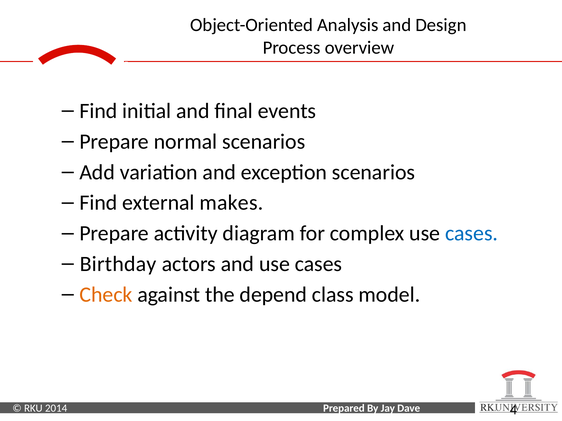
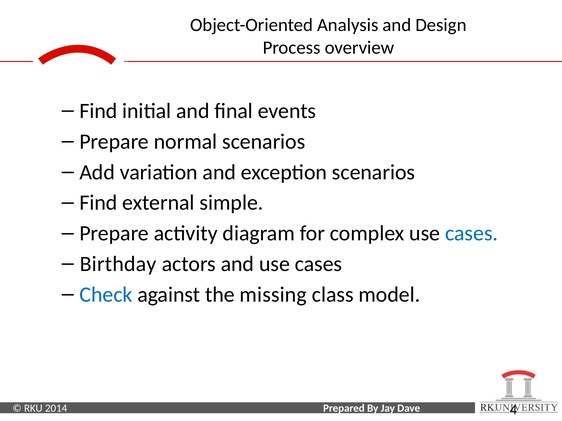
makes: makes -> simple (232, 203)
Check colour: orange -> blue (106, 295)
depend: depend -> missing (273, 295)
